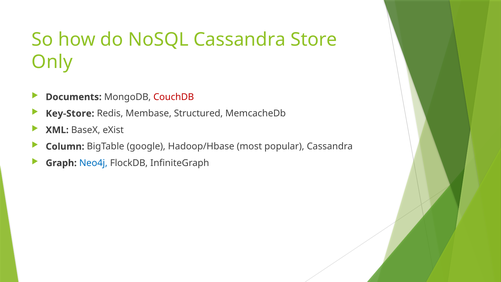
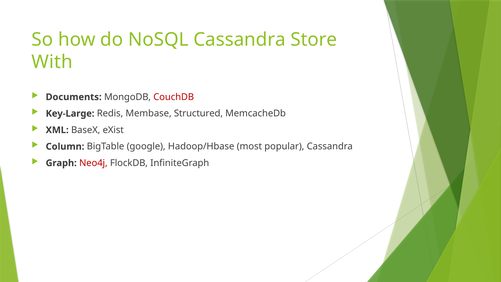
Only: Only -> With (52, 62)
Key-Store: Key-Store -> Key-Large (70, 113)
Neo4j colour: blue -> red (93, 163)
